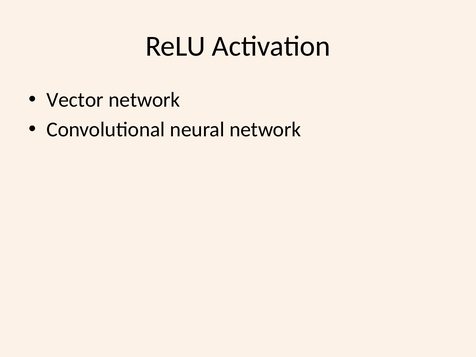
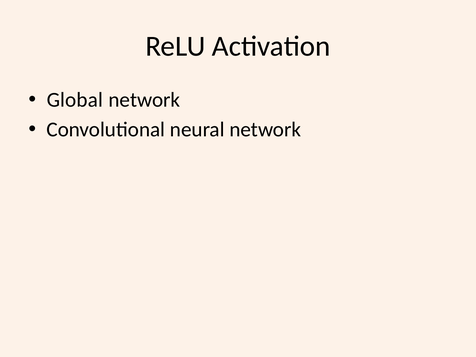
Vector: Vector -> Global (75, 100)
